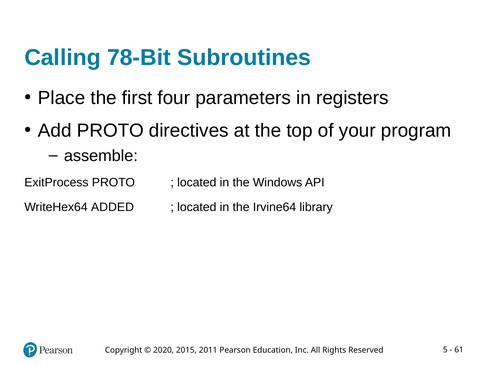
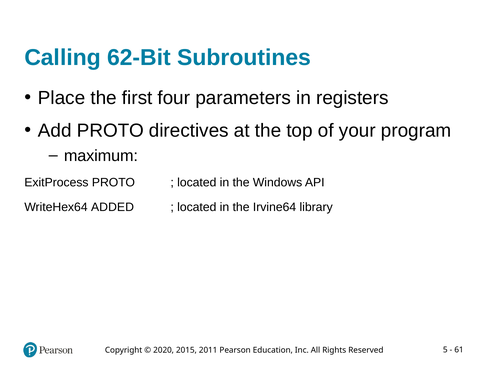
78-Bit: 78-Bit -> 62-Bit (139, 58)
assemble: assemble -> maximum (101, 156)
